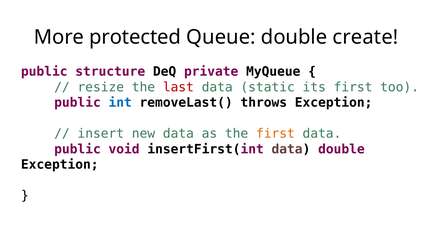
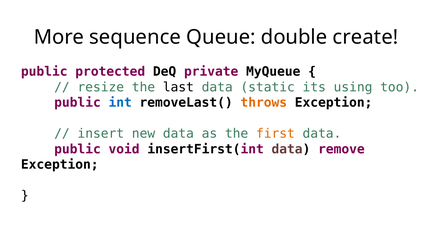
protected: protected -> sequence (135, 37)
structure: structure -> protected (110, 72)
last colour: red -> black (178, 87)
its first: first -> using (353, 87)
throws colour: black -> orange (264, 103)
data double: double -> remove (341, 149)
